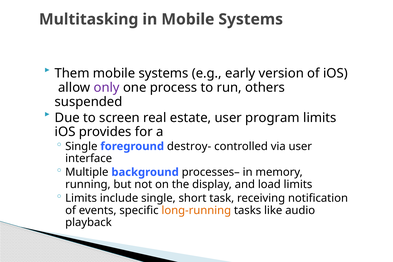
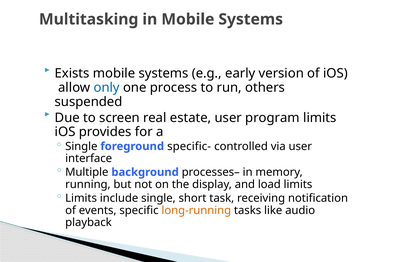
Them: Them -> Exists (72, 73)
only colour: purple -> blue (107, 88)
destroy-: destroy- -> specific- (189, 146)
